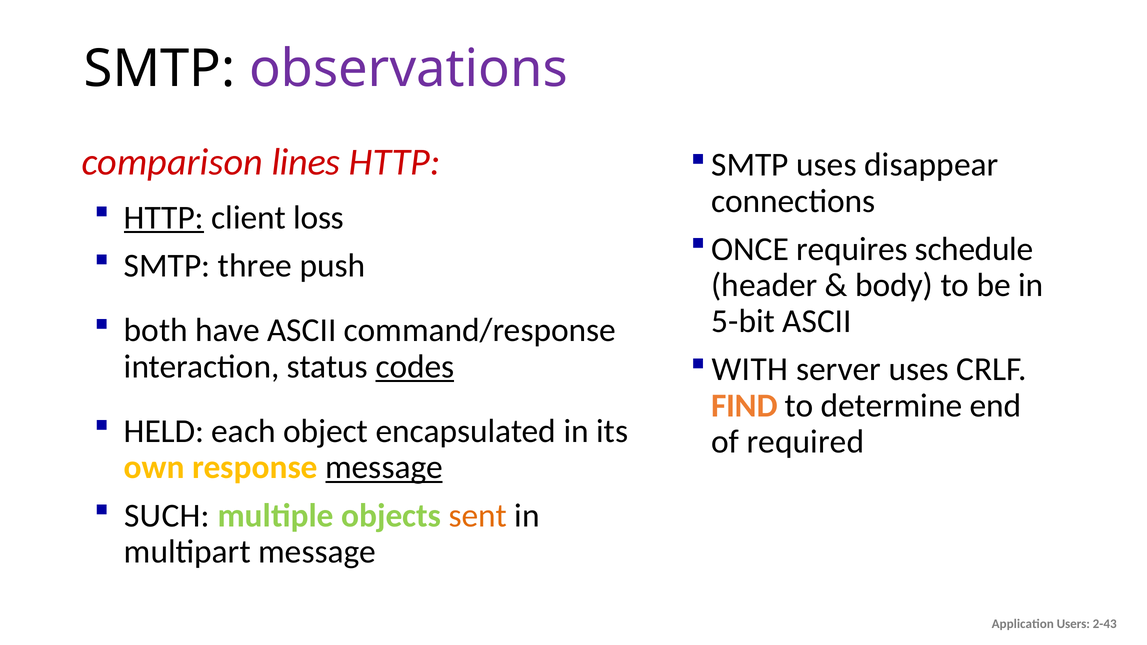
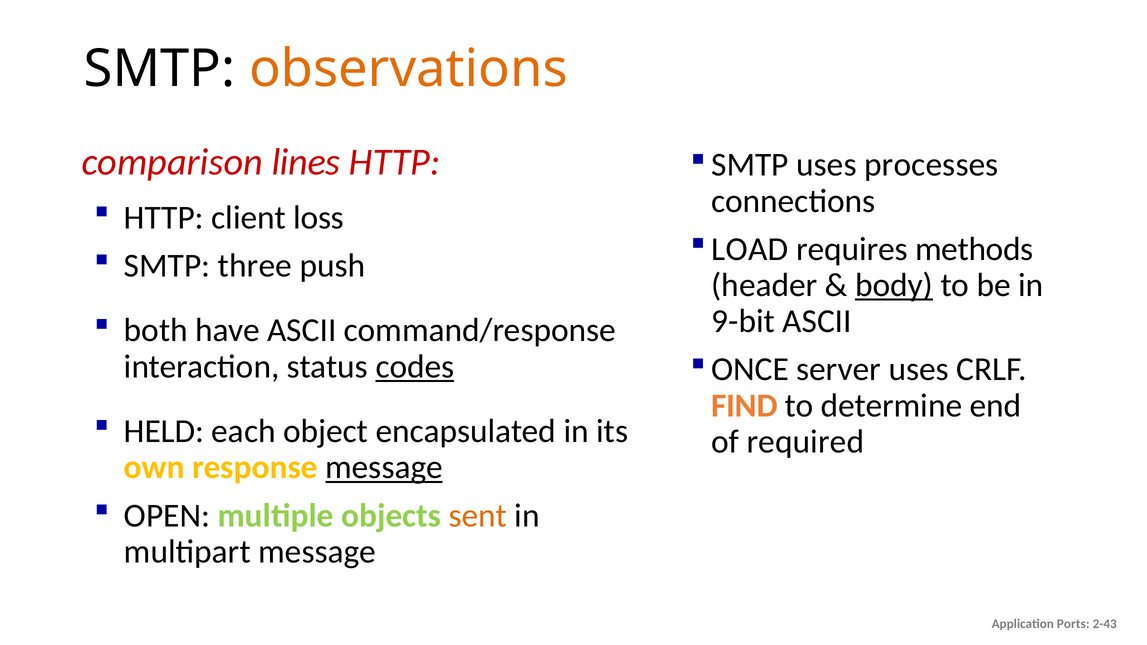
observations colour: purple -> orange (408, 69)
disappear: disappear -> processes (931, 165)
HTTP underline: present -> none (164, 218)
ONCE: ONCE -> LOAD (750, 249)
schedule: schedule -> methods (974, 249)
body underline: none -> present (894, 285)
5-bit: 5-bit -> 9-bit (743, 321)
WITH: WITH -> ONCE (750, 370)
SUCH: SUCH -> OPEN (167, 516)
Users: Users -> Ports (1073, 624)
